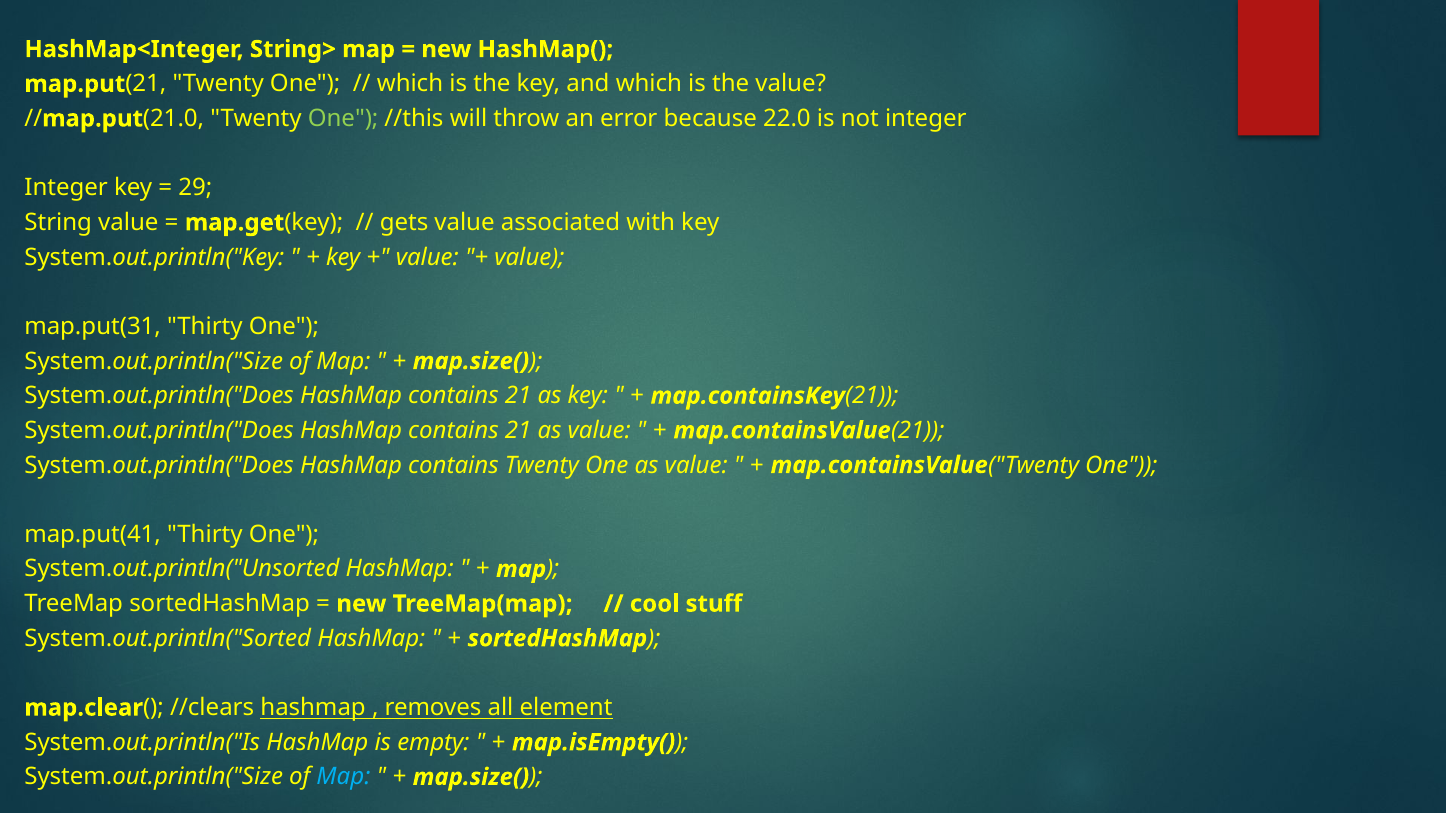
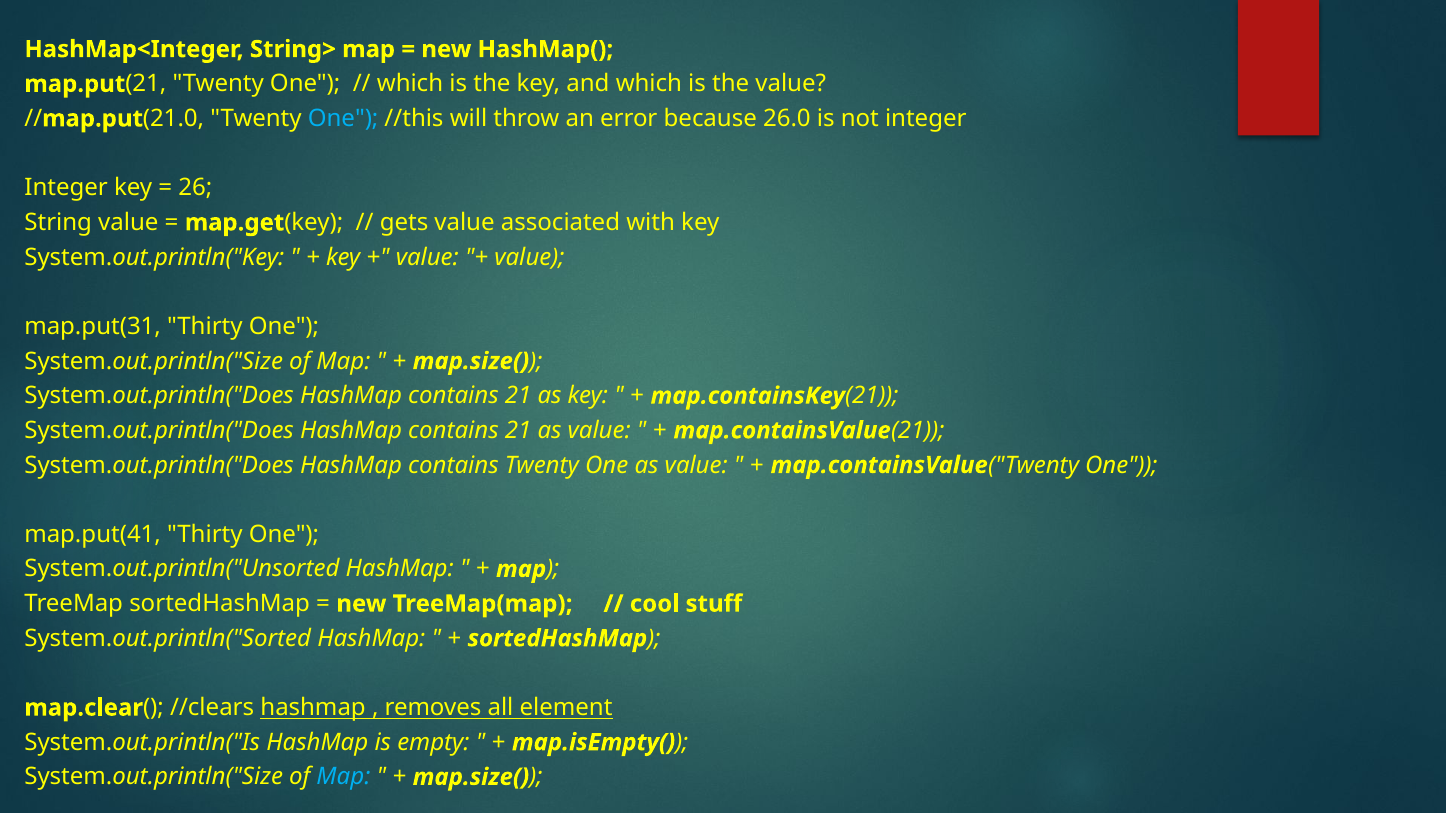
One colour: light green -> light blue (343, 119)
22.0: 22.0 -> 26.0 (787, 119)
29: 29 -> 26 (195, 188)
